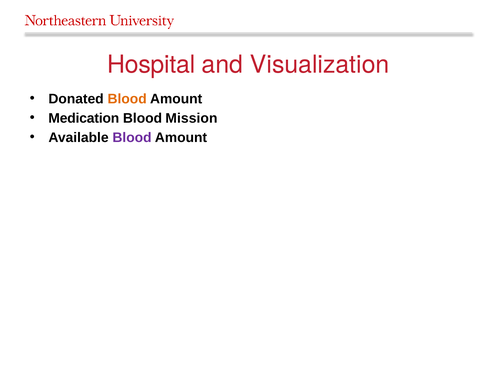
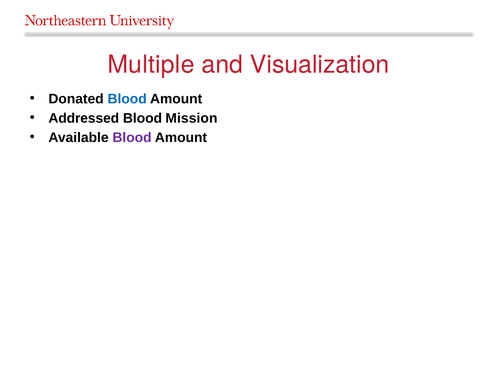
Hospital: Hospital -> Multiple (151, 65)
Blood colour: orange -> blue (127, 99)
Medication: Medication -> Addressed (84, 118)
